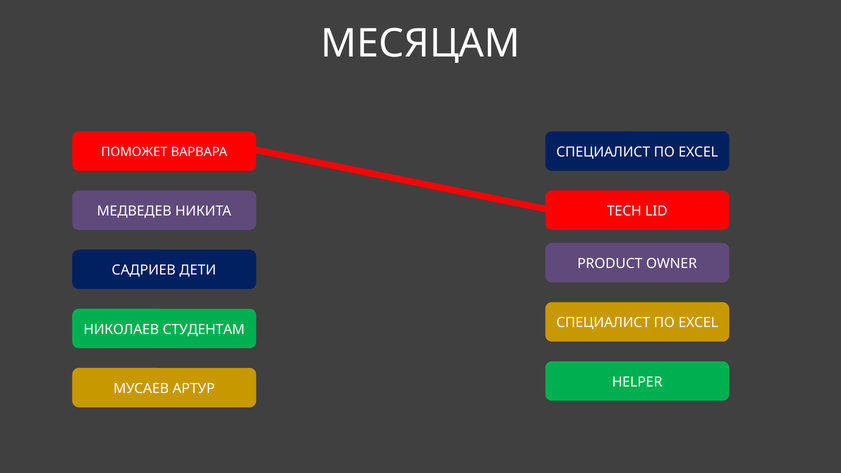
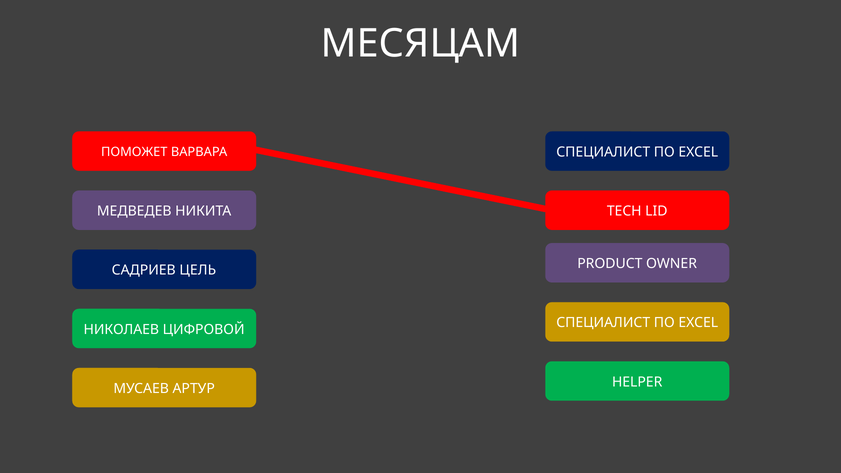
ДЕТИ: ДЕТИ -> ЦЕЛЬ (198, 270)
СТУДЕНТАМ: СТУДЕНТАМ -> ЦИФРОВОЙ (204, 329)
